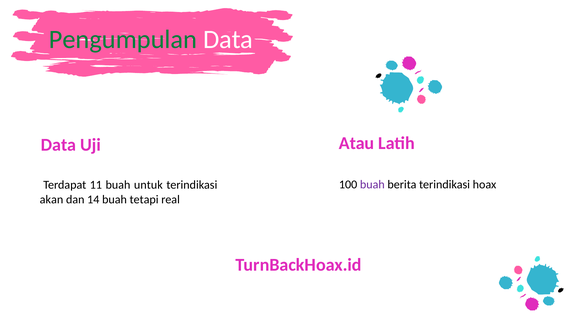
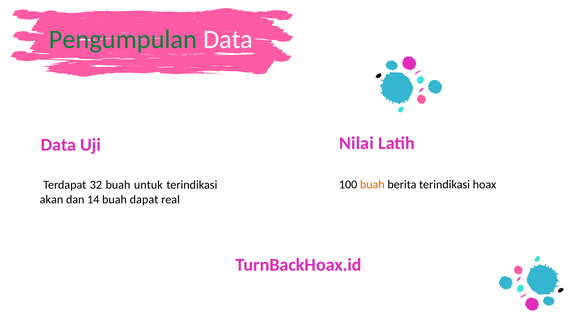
Atau: Atau -> Nilai (356, 143)
buah colour: purple -> orange (372, 185)
11: 11 -> 32 (96, 185)
tetapi: tetapi -> dapat (144, 200)
